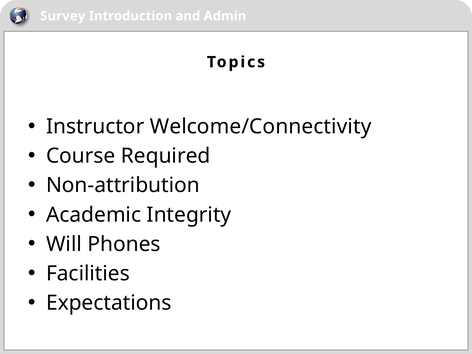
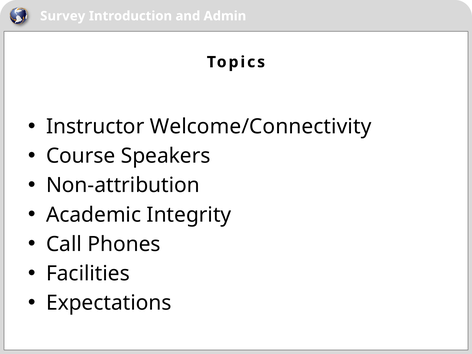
Required: Required -> Speakers (166, 156)
Will: Will -> Call (64, 244)
